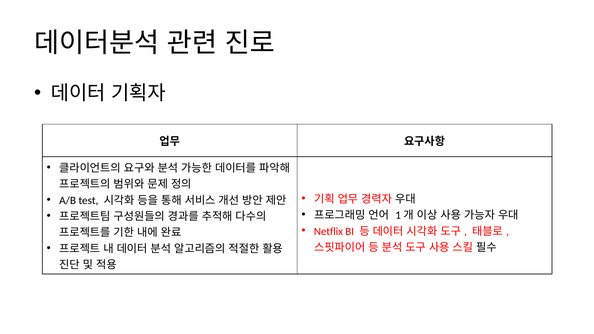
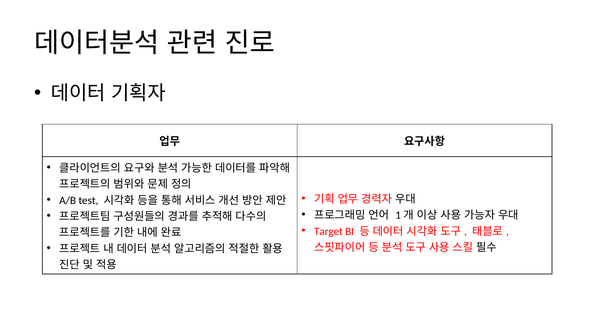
Netflix: Netflix -> Target (328, 231)
